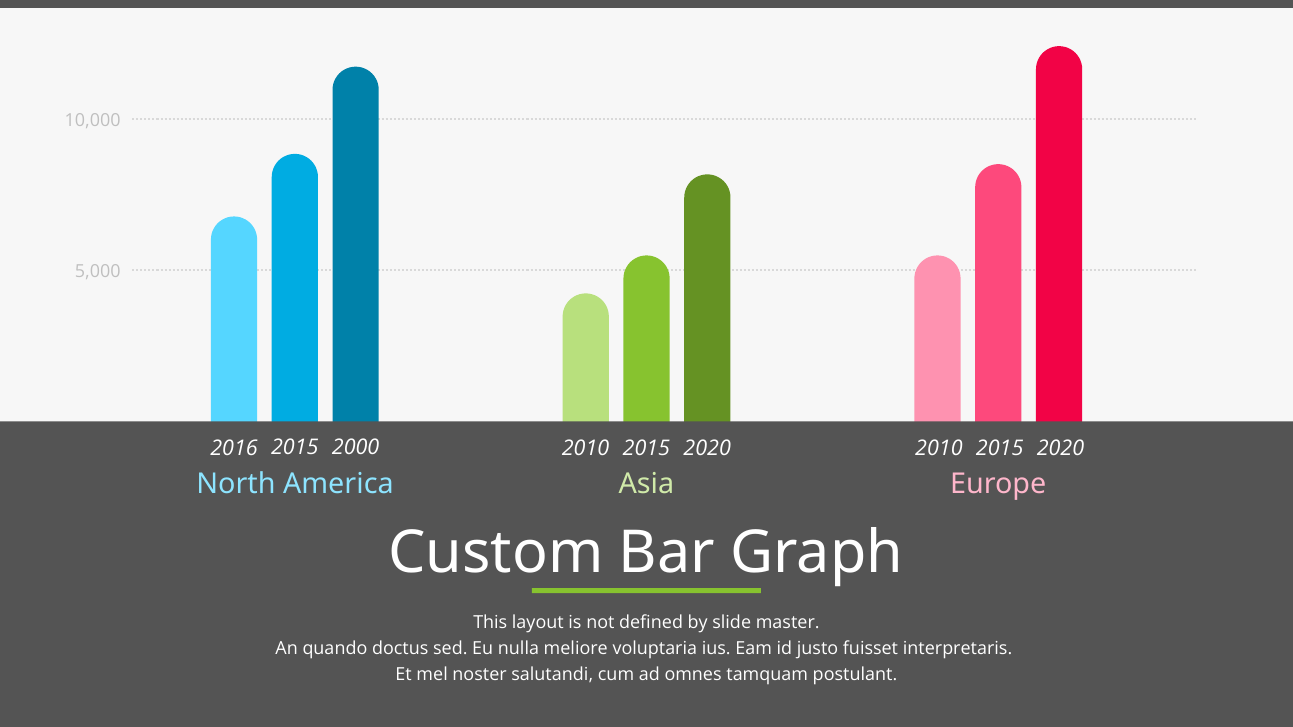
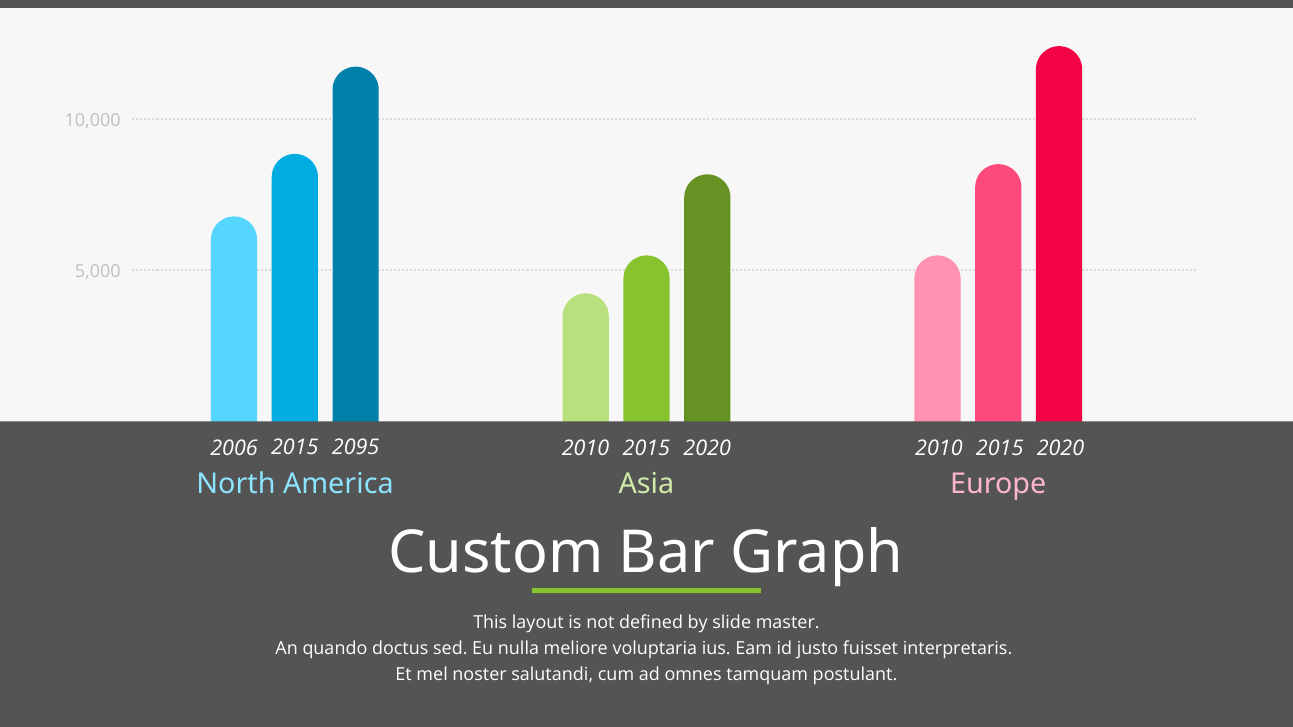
2016: 2016 -> 2006 (234, 448)
2000: 2000 -> 2095 (356, 448)
